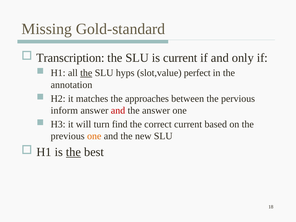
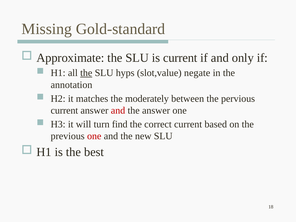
Transcription: Transcription -> Approximate (70, 58)
perfect: perfect -> negate (197, 73)
approaches: approaches -> moderately (147, 99)
inform: inform -> current (64, 110)
one colour: orange -> red (94, 136)
the underline: present -> none (73, 152)
